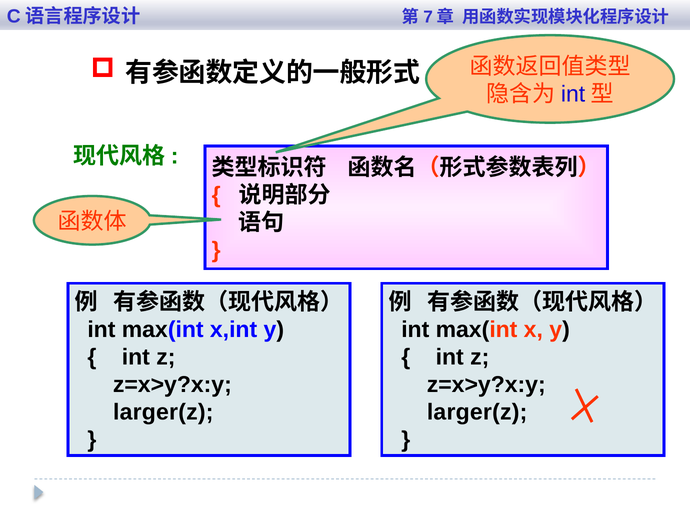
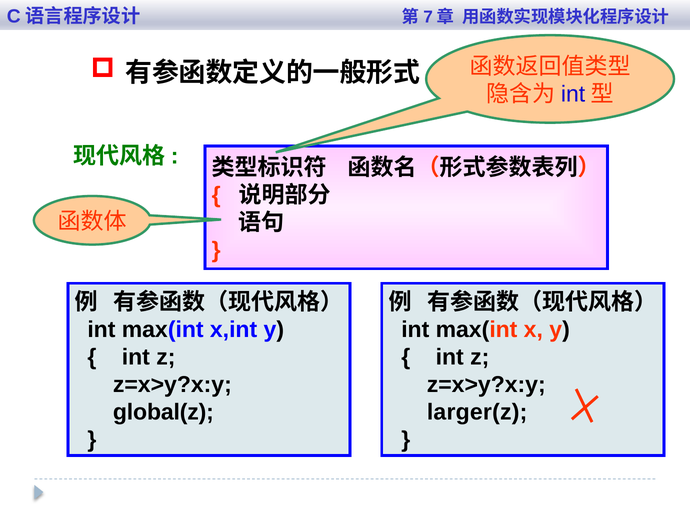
larger(z: larger(z -> global(z (163, 413)
